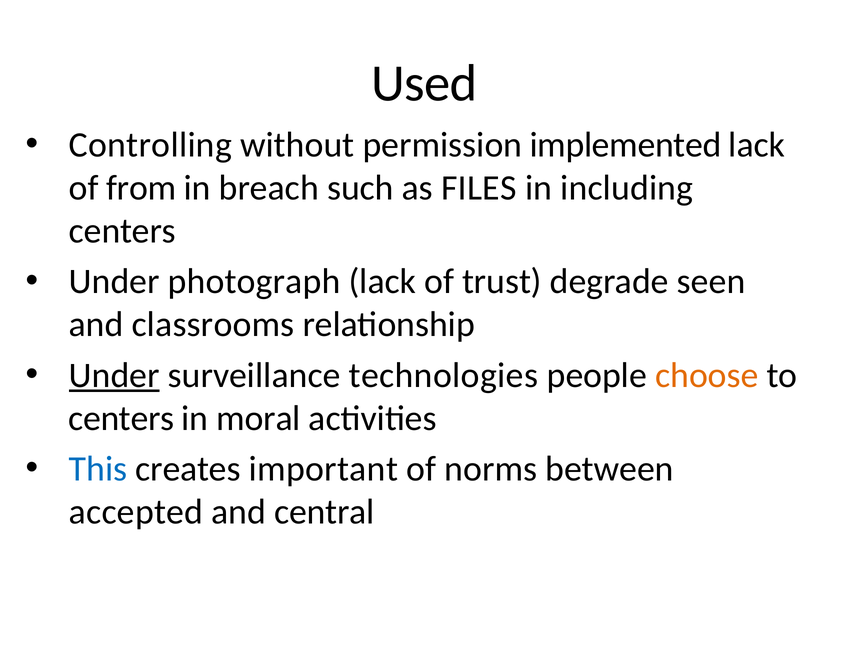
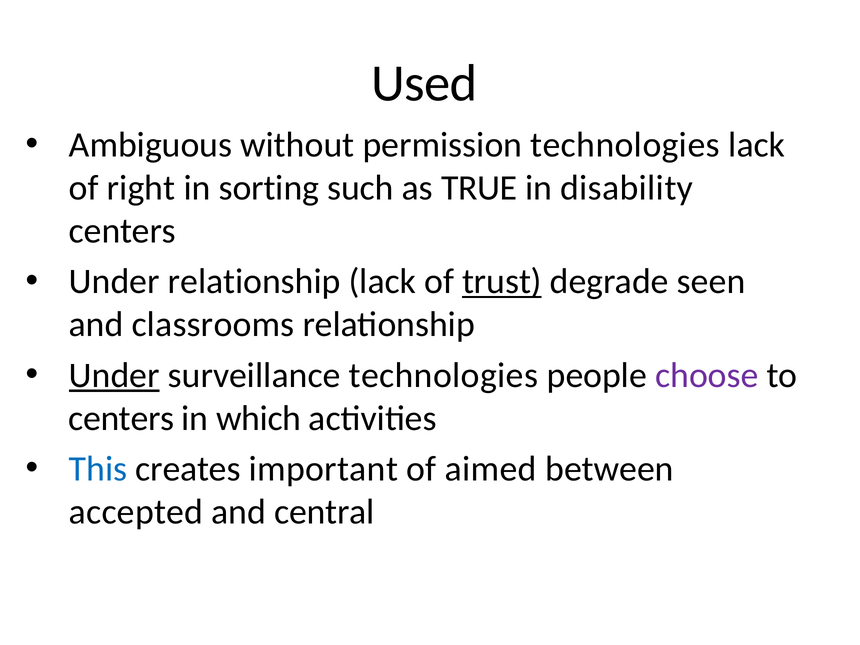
Controlling: Controlling -> Ambiguous (151, 145)
permission implemented: implemented -> technologies (625, 145)
from: from -> right (141, 188)
breach: breach -> sorting (269, 188)
FILES: FILES -> TRUE (479, 188)
including: including -> disability (627, 188)
Under photograph: photograph -> relationship (254, 282)
trust underline: none -> present (502, 282)
choose colour: orange -> purple (707, 375)
moral: moral -> which (259, 418)
norms: norms -> aimed (491, 469)
